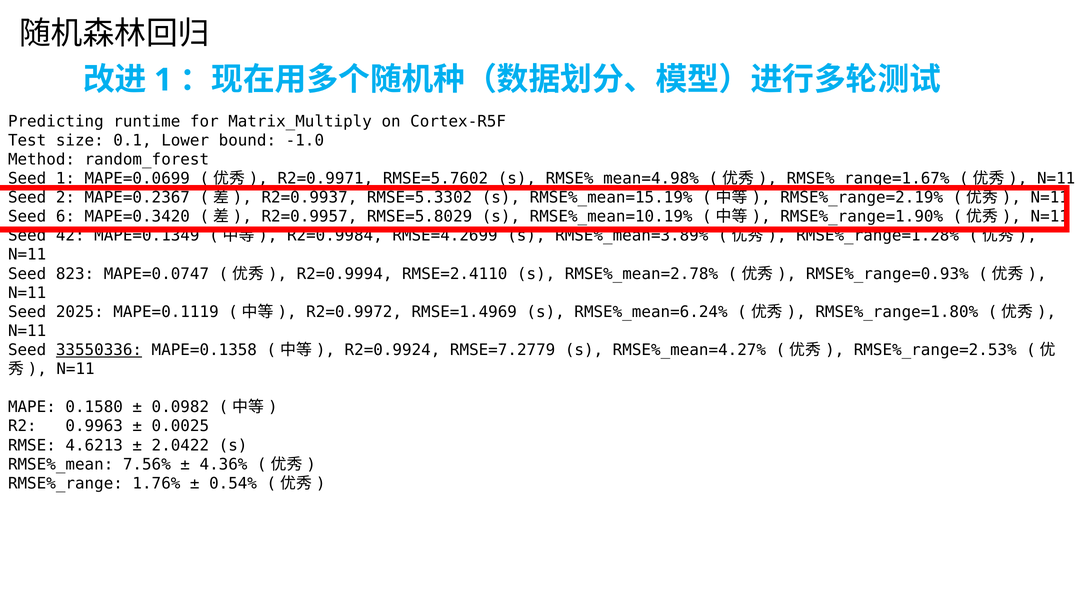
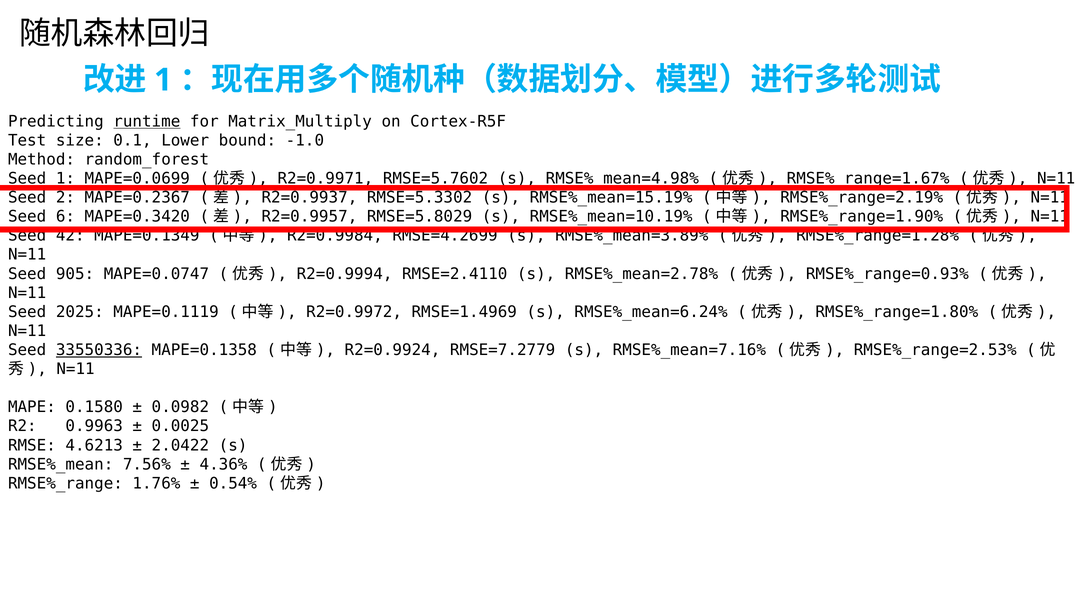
runtime underline: none -> present (147, 122)
823: 823 -> 905 (75, 274)
RMSE%_mean=4.27%: RMSE%_mean=4.27% -> RMSE%_mean=7.16% (689, 350)
